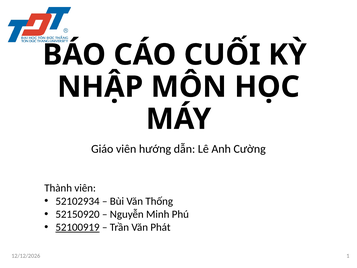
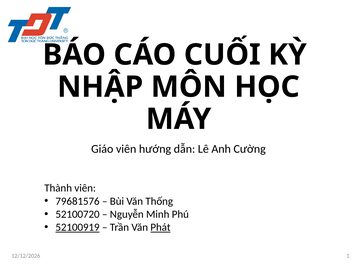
52102934: 52102934 -> 79681576 (78, 201)
52150920: 52150920 -> 52100720 (78, 214)
Phát underline: none -> present (160, 227)
